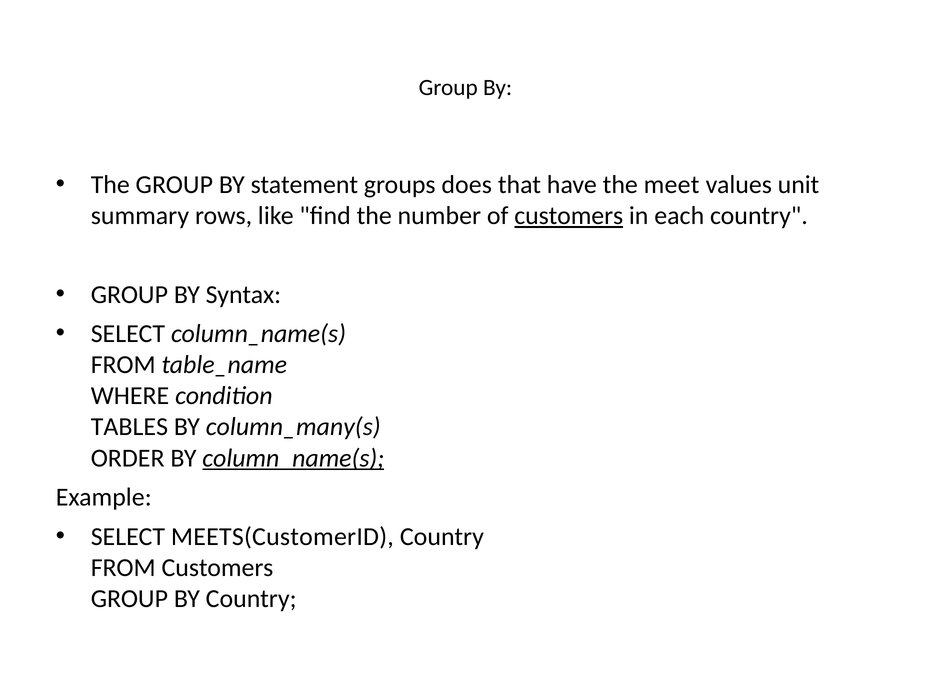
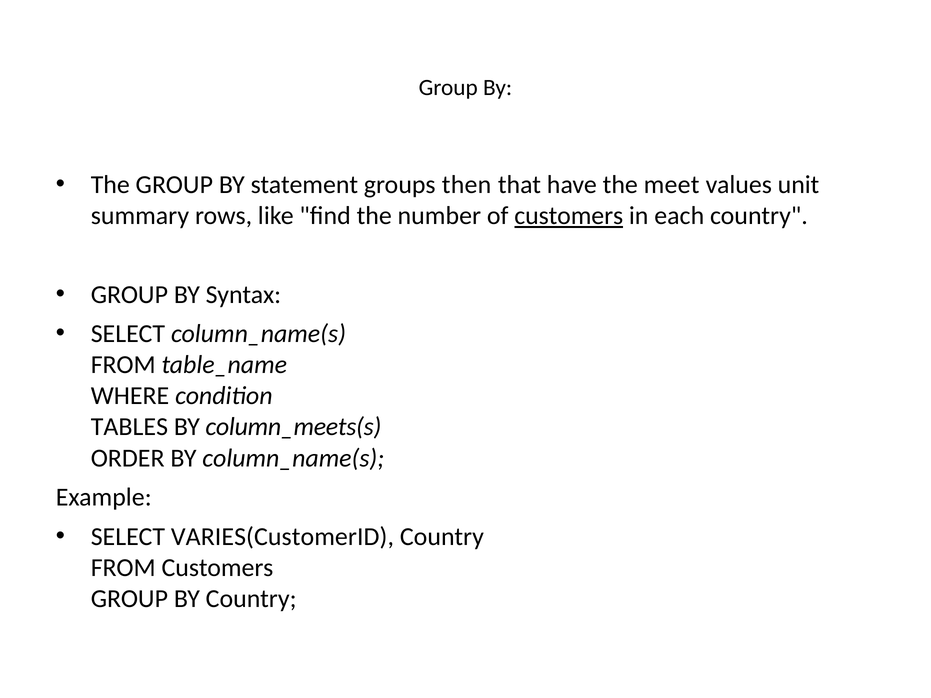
does: does -> then (467, 185)
column_many(s: column_many(s -> column_meets(s (293, 427)
column_name(s underline: present -> none (293, 458)
MEETS(CustomerID: MEETS(CustomerID -> VARIES(CustomerID (282, 537)
